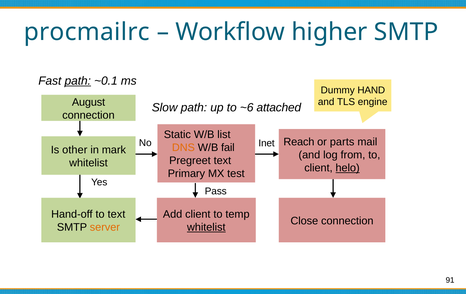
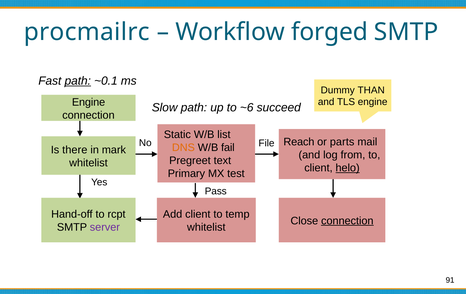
higher: higher -> forged (330, 32)
HAND: HAND -> THAN (371, 90)
August: August -> Engine (89, 102)
attached: attached -> succeed (279, 107)
Inet: Inet -> File (267, 143)
other: other -> there (75, 150)
to text: text -> rcpt (117, 214)
connection underline: none -> present (347, 221)
server colour: orange -> purple (105, 227)
whitelist underline: present -> none (206, 227)
